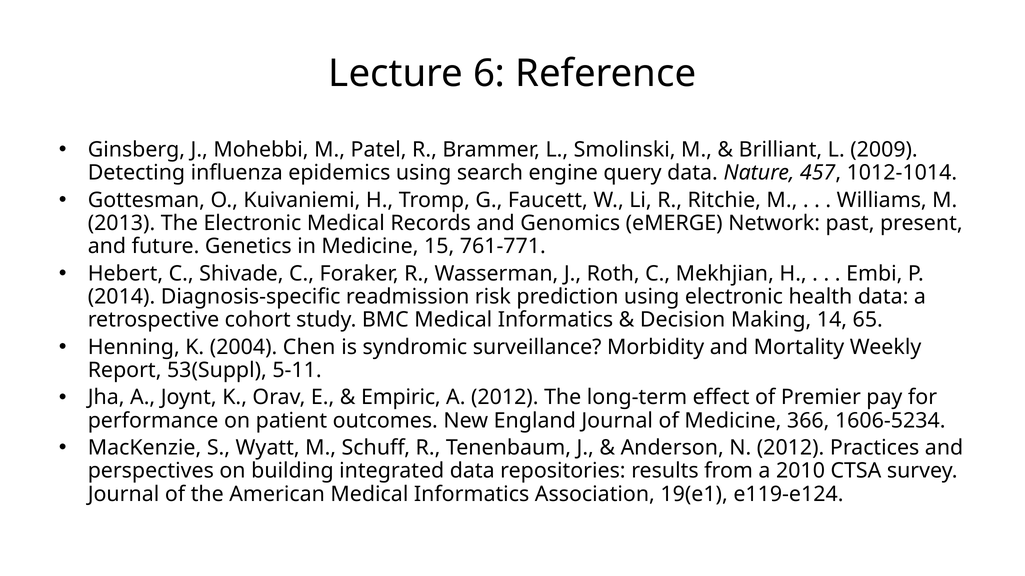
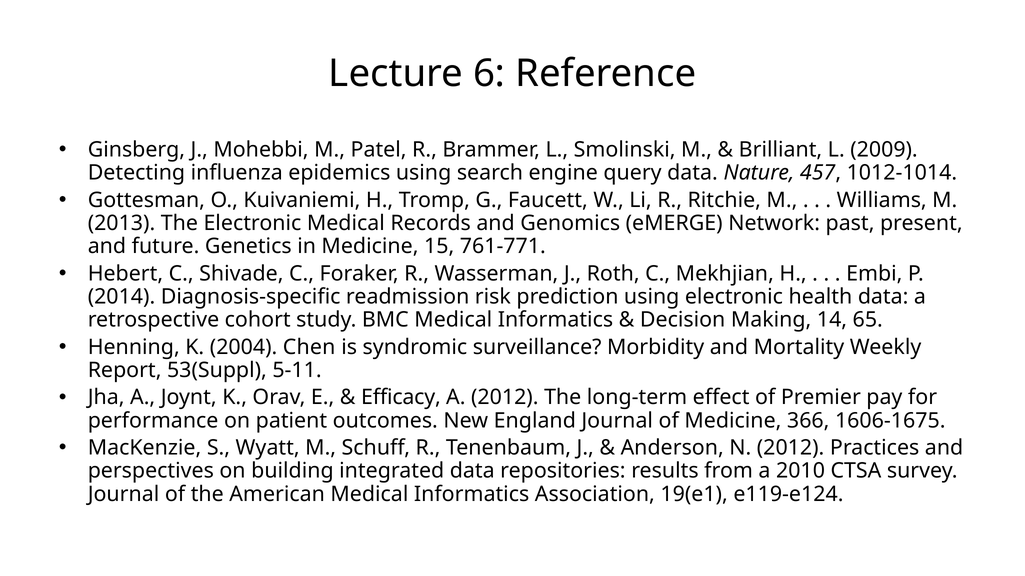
Empiric: Empiric -> Efficacy (401, 398)
1606-5234: 1606-5234 -> 1606-1675 (890, 421)
